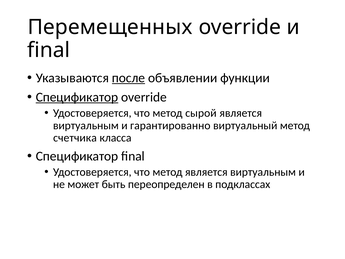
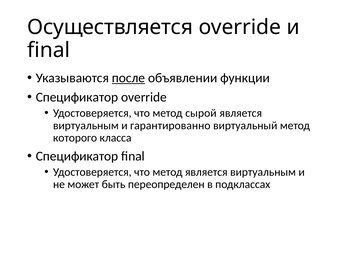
Перемещенных: Перемещенных -> Осуществляется (110, 27)
Спецификатор underline: present -> none (77, 97)
счетчика: счетчика -> которого (75, 138)
